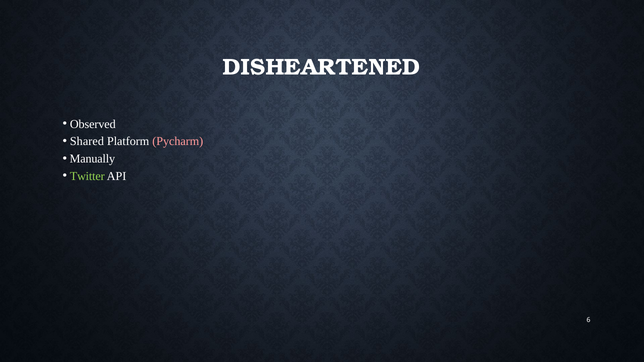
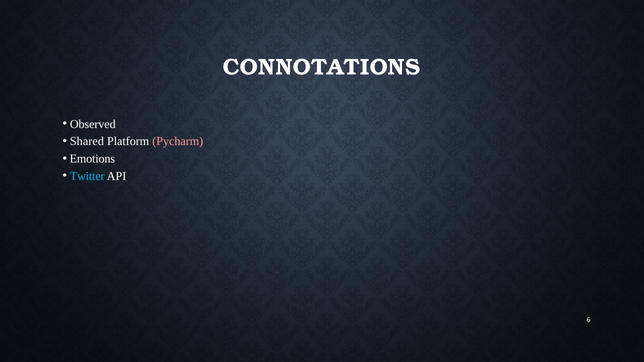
DISHEARTENED: DISHEARTENED -> CONNOTATIONS (322, 67)
Manually: Manually -> Emotions (92, 159)
Twitter colour: light green -> light blue (87, 176)
